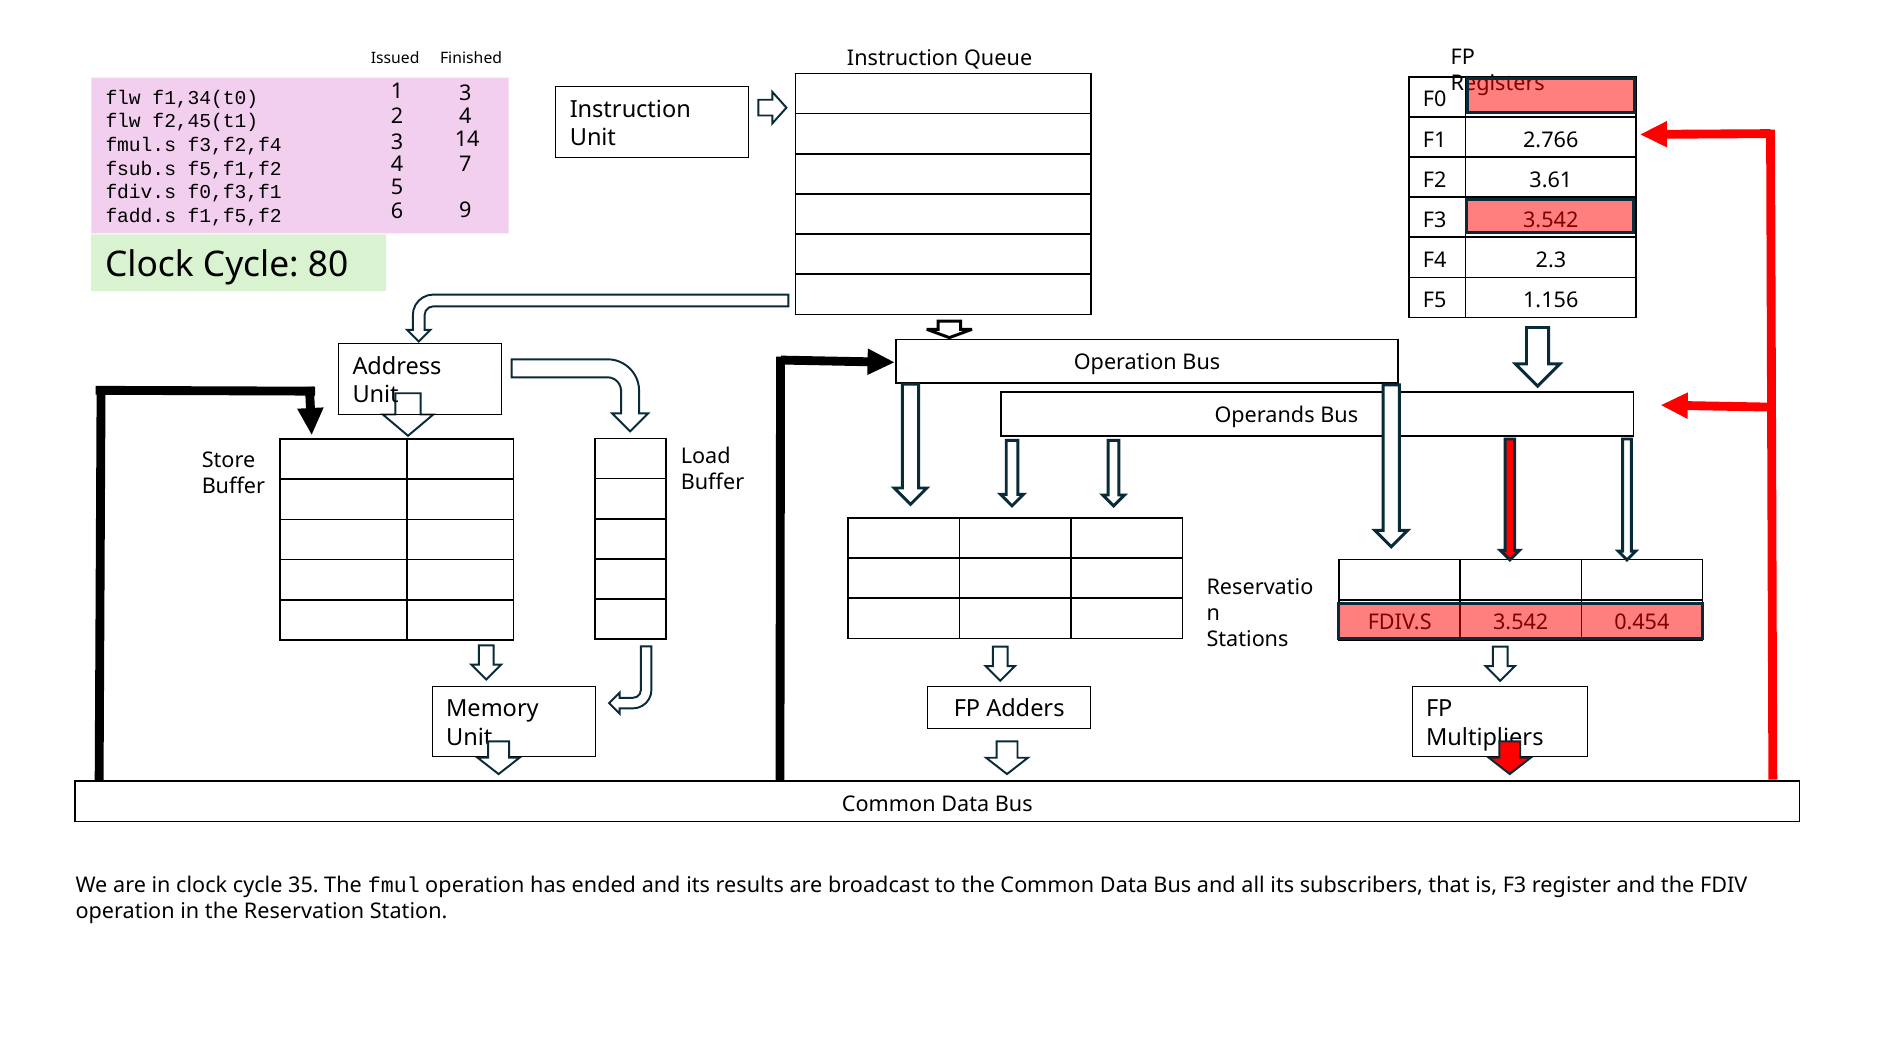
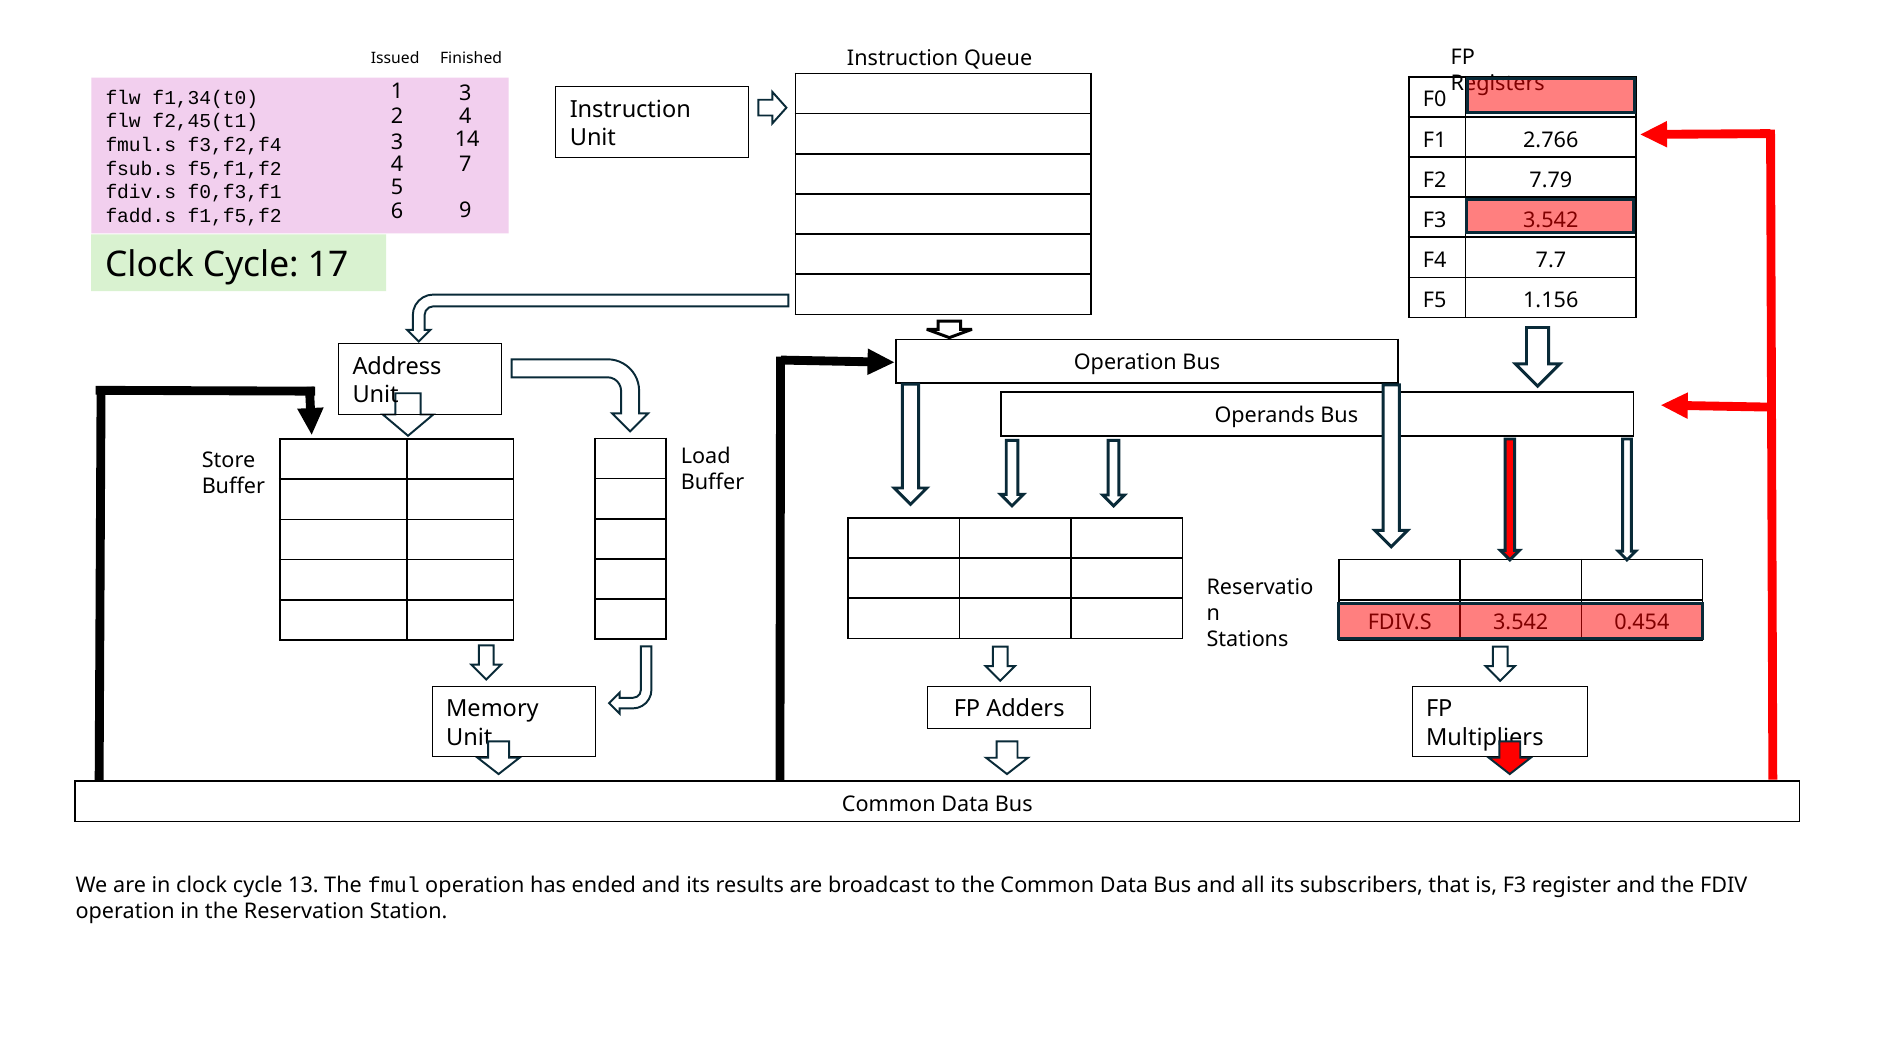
3.61: 3.61 -> 7.79 (1551, 180)
2.3: 2.3 -> 7.7 (1551, 260)
80: 80 -> 17 (328, 265)
35: 35 -> 13 (303, 885)
